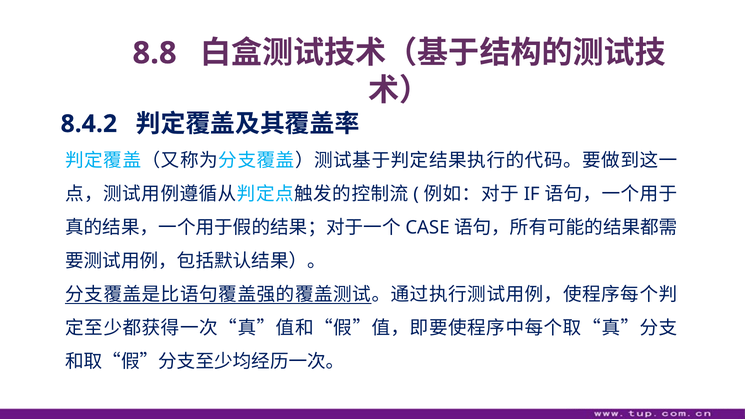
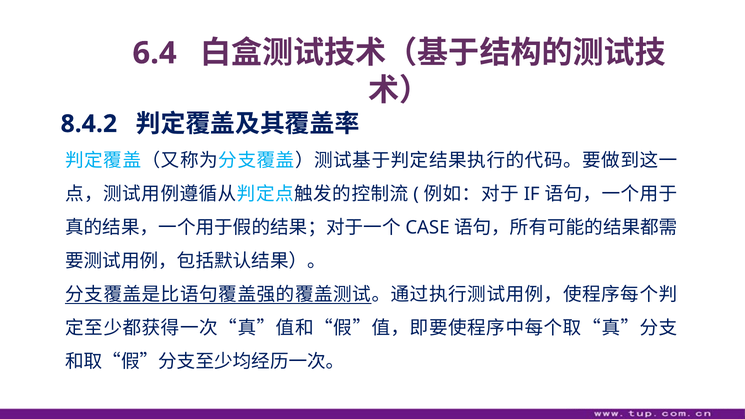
8.8: 8.8 -> 6.4 (155, 53)
